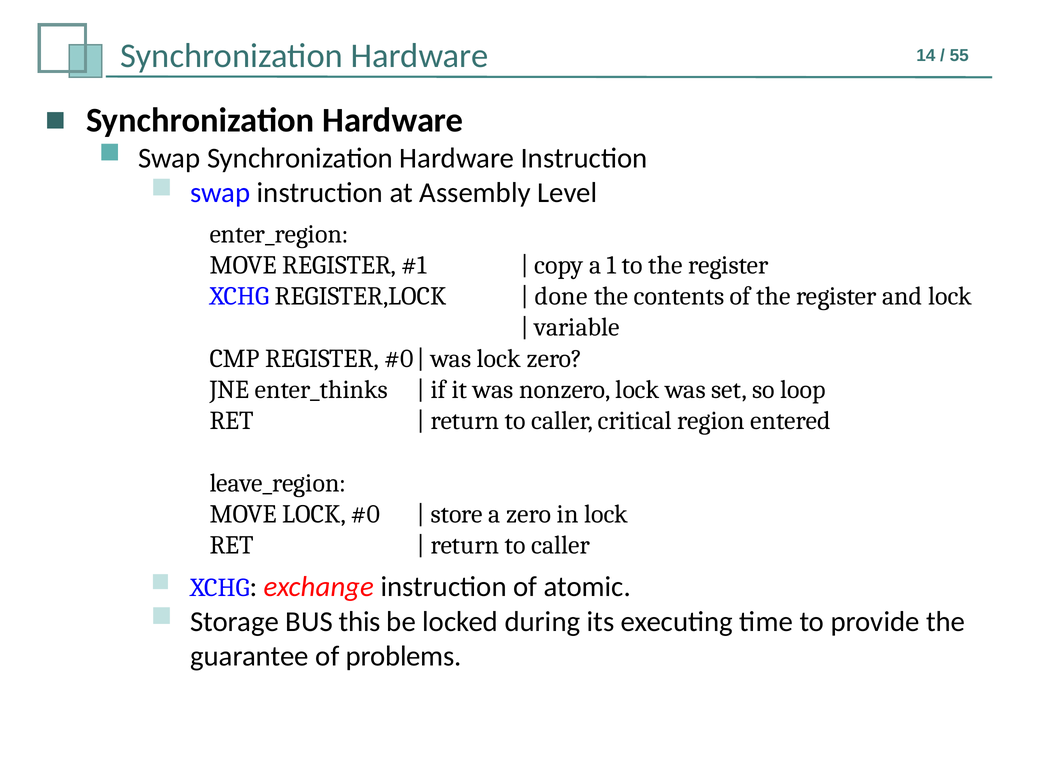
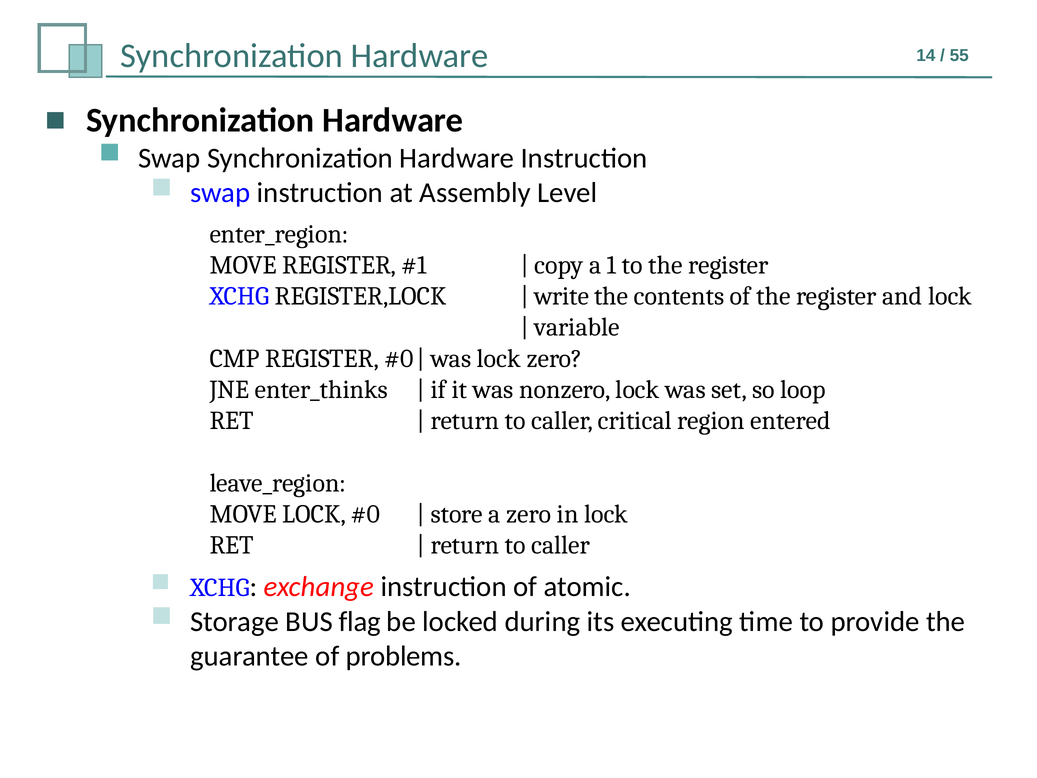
done: done -> write (562, 296)
this: this -> flag (360, 621)
